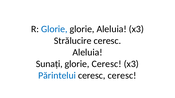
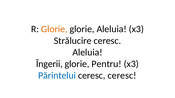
Glorie colour: blue -> orange (54, 29)
Sunați: Sunați -> Îngerii (49, 64)
glorie Ceresc: Ceresc -> Pentru (107, 64)
